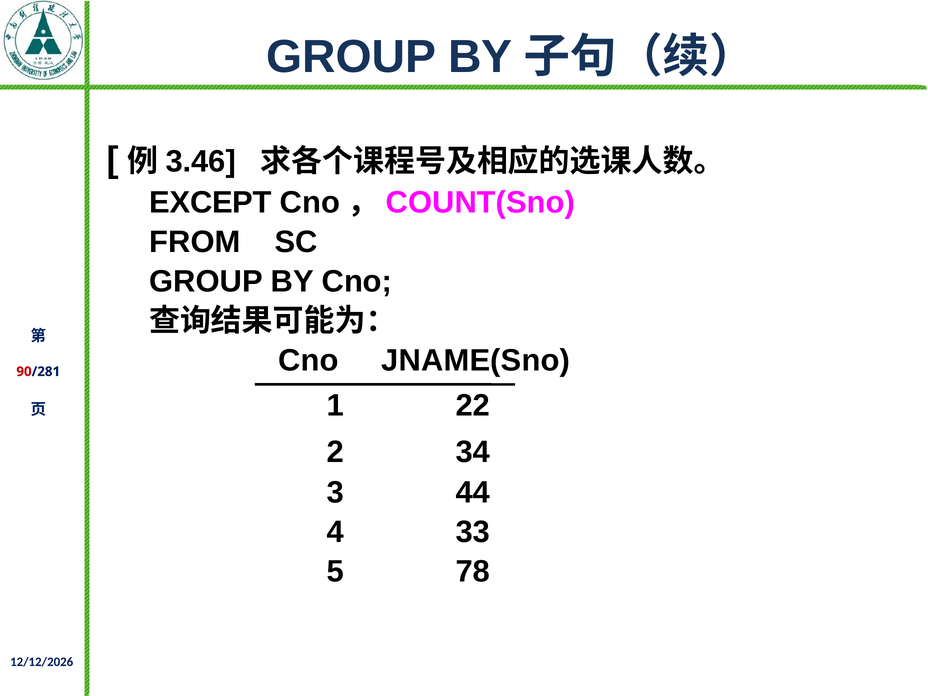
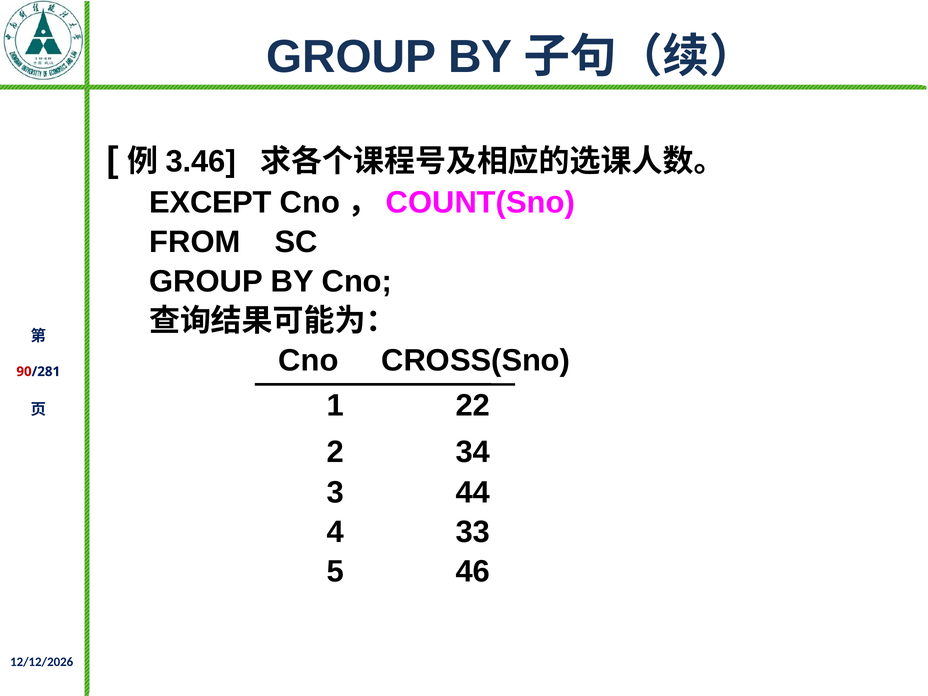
JNAME(Sno: JNAME(Sno -> CROSS(Sno (476, 361)
78: 78 -> 46 (473, 572)
